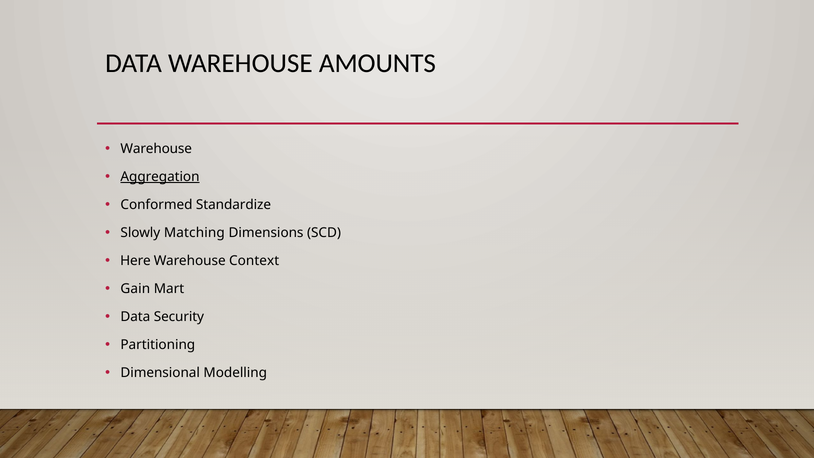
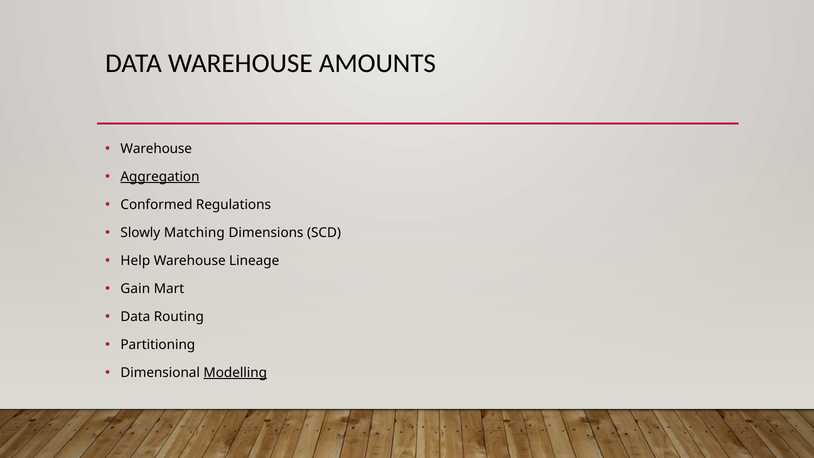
Standardize: Standardize -> Regulations (233, 205)
Here: Here -> Help (135, 261)
Context: Context -> Lineage (254, 261)
Security: Security -> Routing (179, 317)
Modelling underline: none -> present (235, 373)
